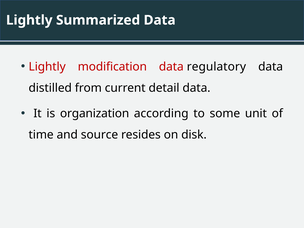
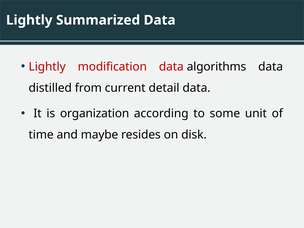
regulatory: regulatory -> algorithms (216, 67)
source: source -> maybe (100, 135)
